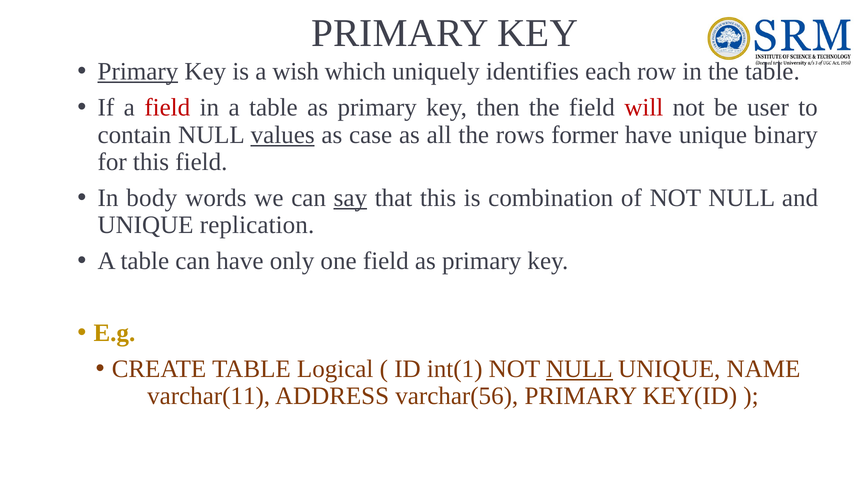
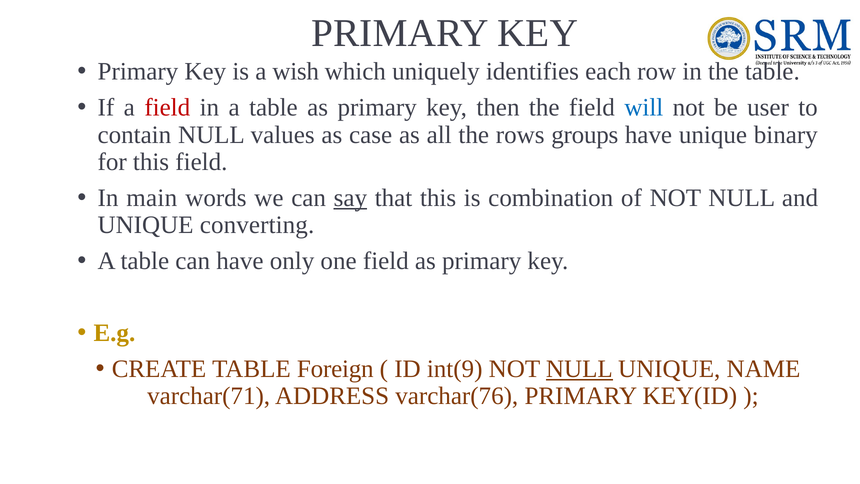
Primary underline: present -> none (138, 72)
will colour: red -> blue (644, 108)
values underline: present -> none (283, 135)
former: former -> groups (585, 135)
body: body -> main (152, 198)
replication: replication -> converting (257, 225)
Logical: Logical -> Foreign (335, 369)
int(1: int(1 -> int(9 (455, 369)
varchar(11: varchar(11 -> varchar(71 (209, 396)
varchar(56: varchar(56 -> varchar(76 (457, 396)
